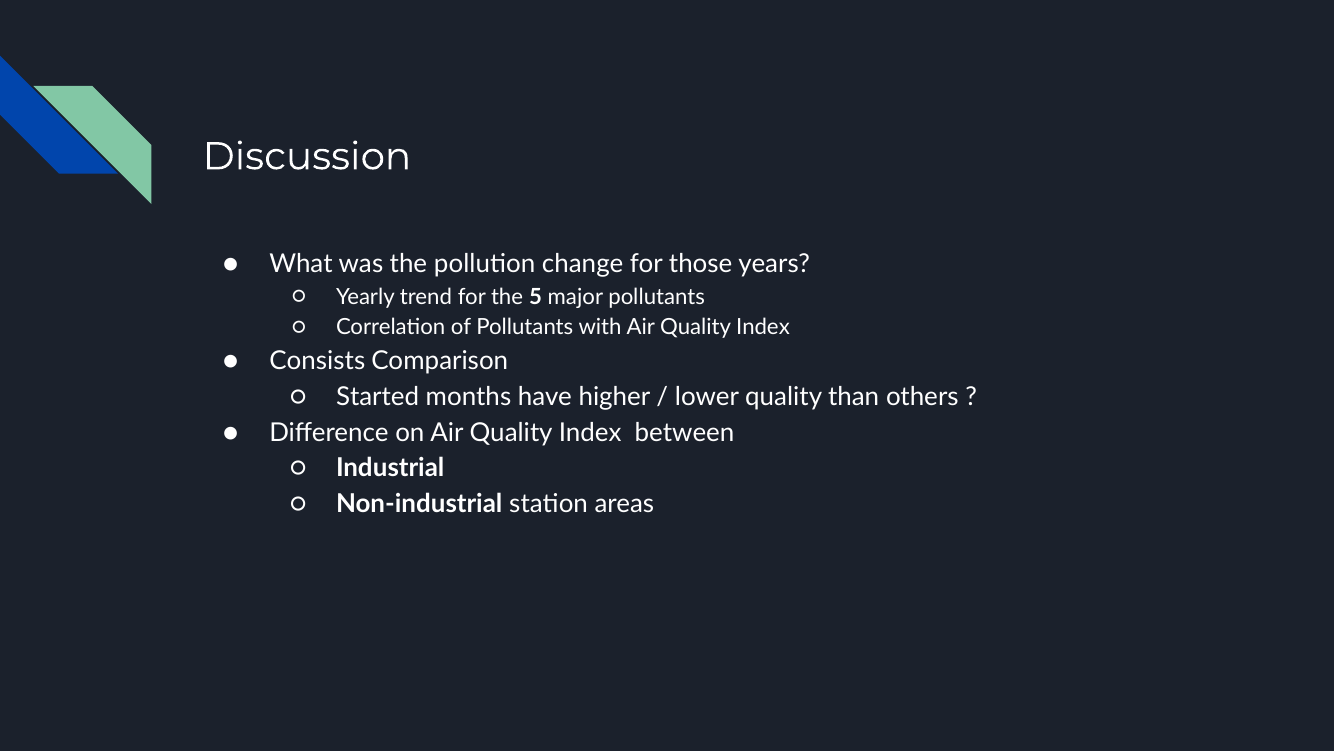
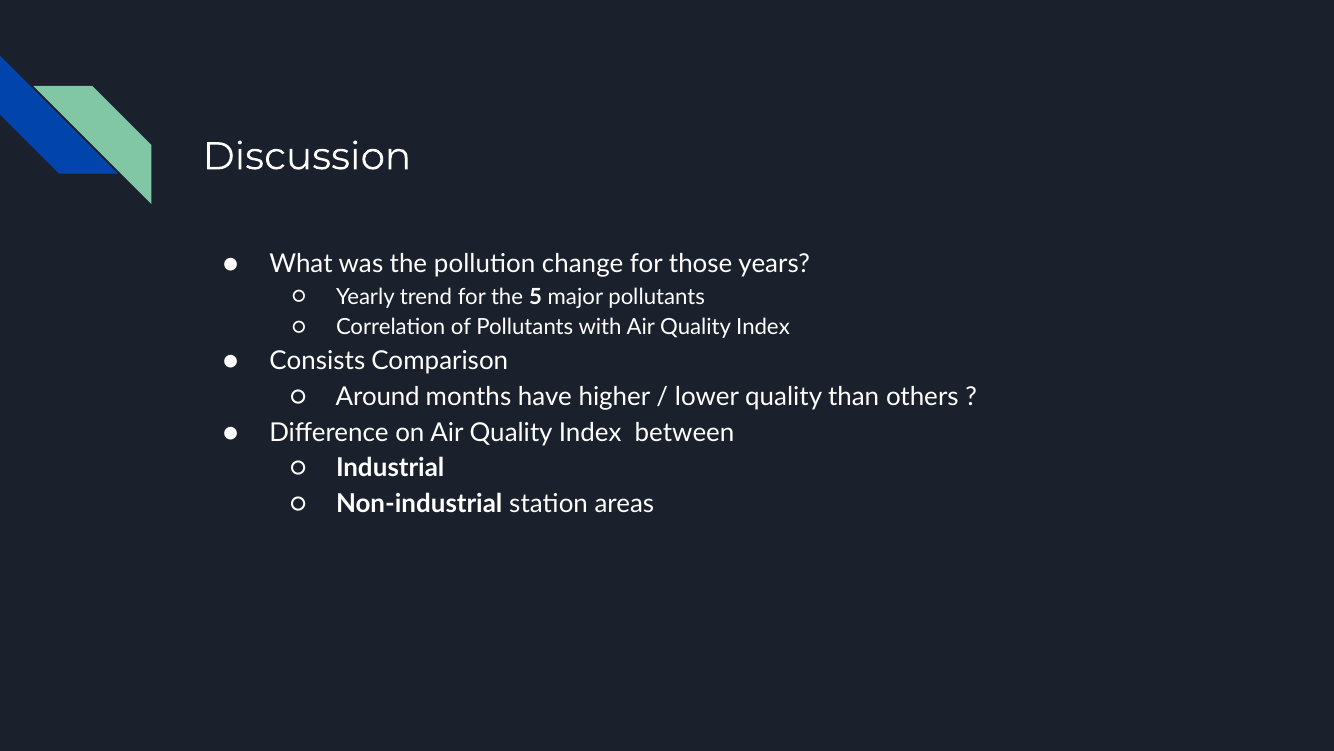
Started: Started -> Around (378, 397)
